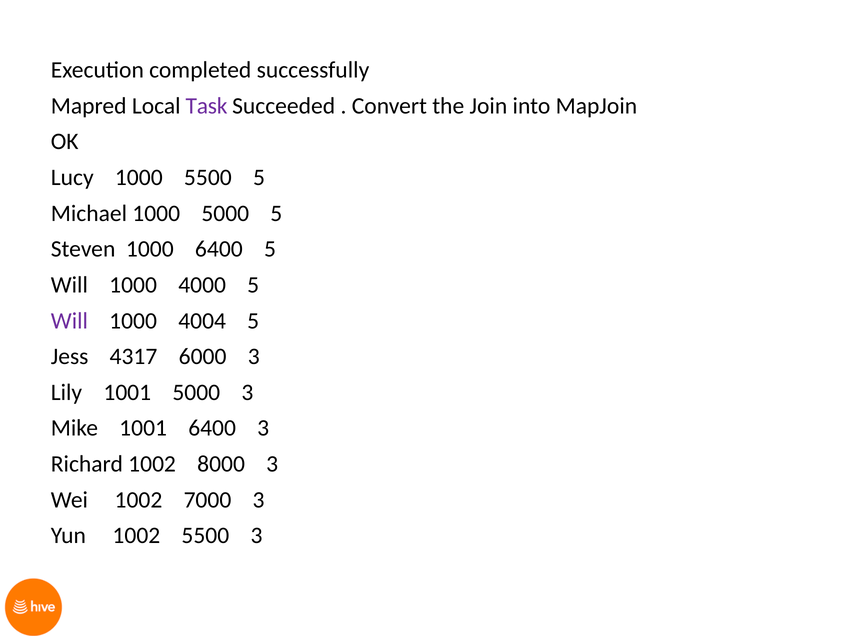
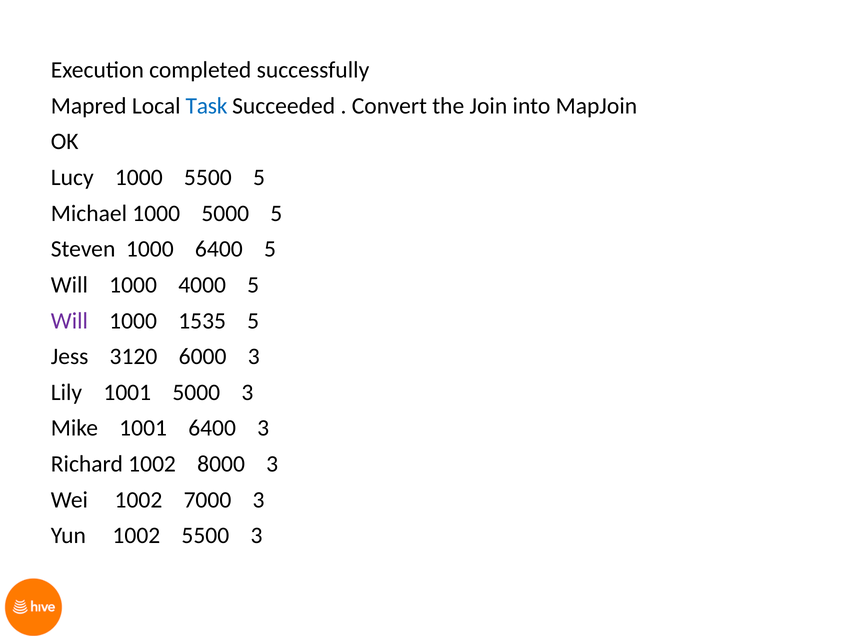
Task colour: purple -> blue (206, 106)
4004: 4004 -> 1535 (202, 320)
4317: 4317 -> 3120 (133, 356)
